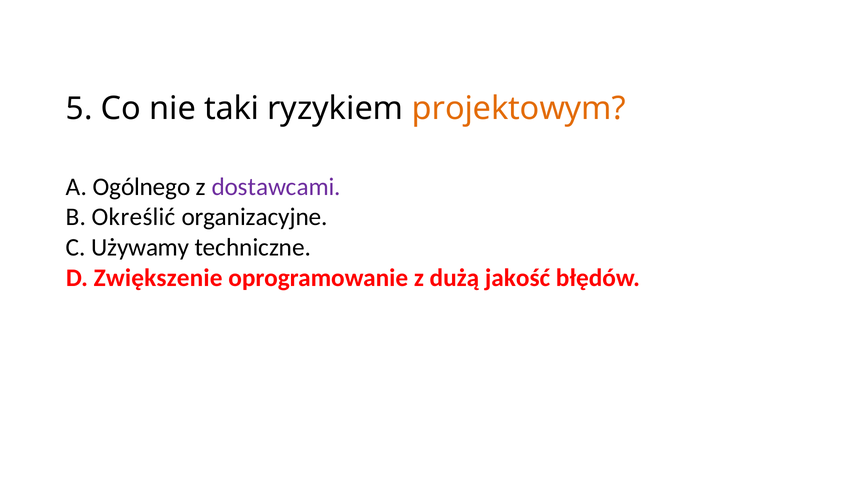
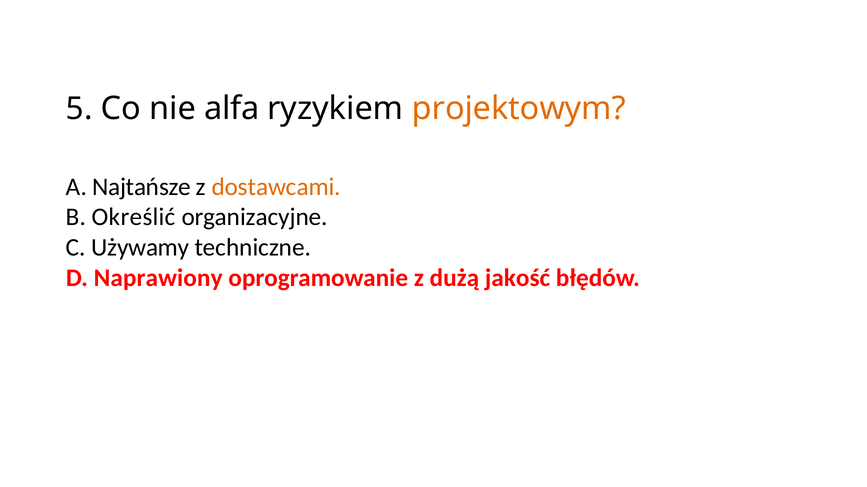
taki: taki -> alfa (232, 109)
Ogólnego: Ogólnego -> Najtańsze (142, 187)
dostawcami colour: purple -> orange (276, 187)
Zwiększenie: Zwiększenie -> Naprawiony (158, 278)
